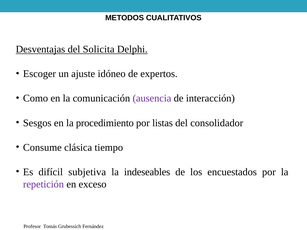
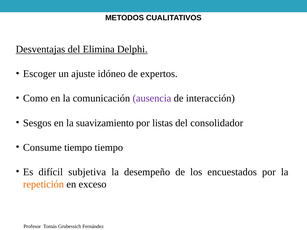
Solicita: Solicita -> Elimina (99, 49)
procedimiento: procedimiento -> suavizamiento (105, 123)
Consume clásica: clásica -> tiempo (78, 148)
indeseables: indeseables -> desempeño (147, 172)
repetición colour: purple -> orange (43, 184)
